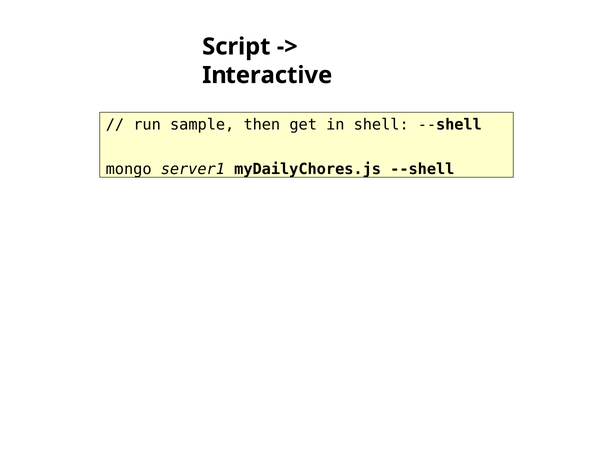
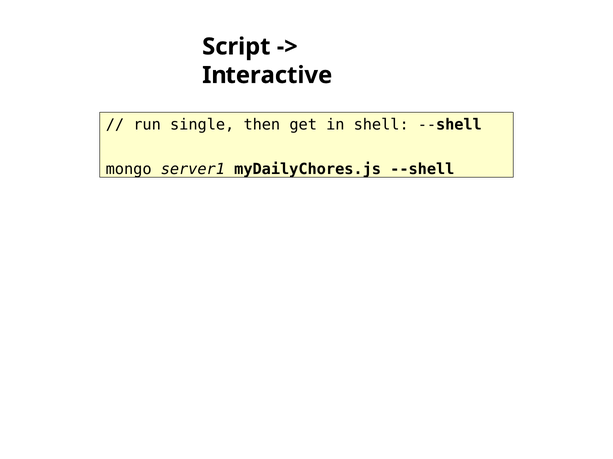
sample: sample -> single (202, 125)
